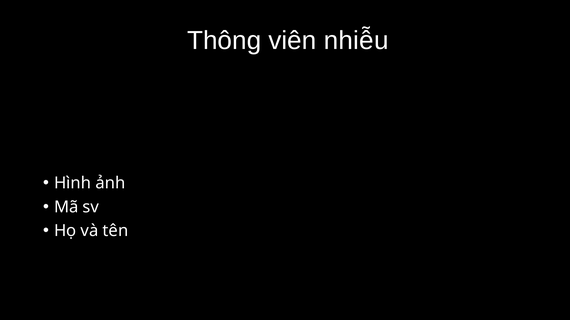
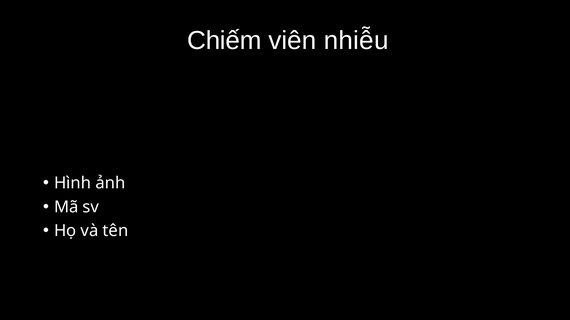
Thông: Thông -> Chiếm (224, 41)
